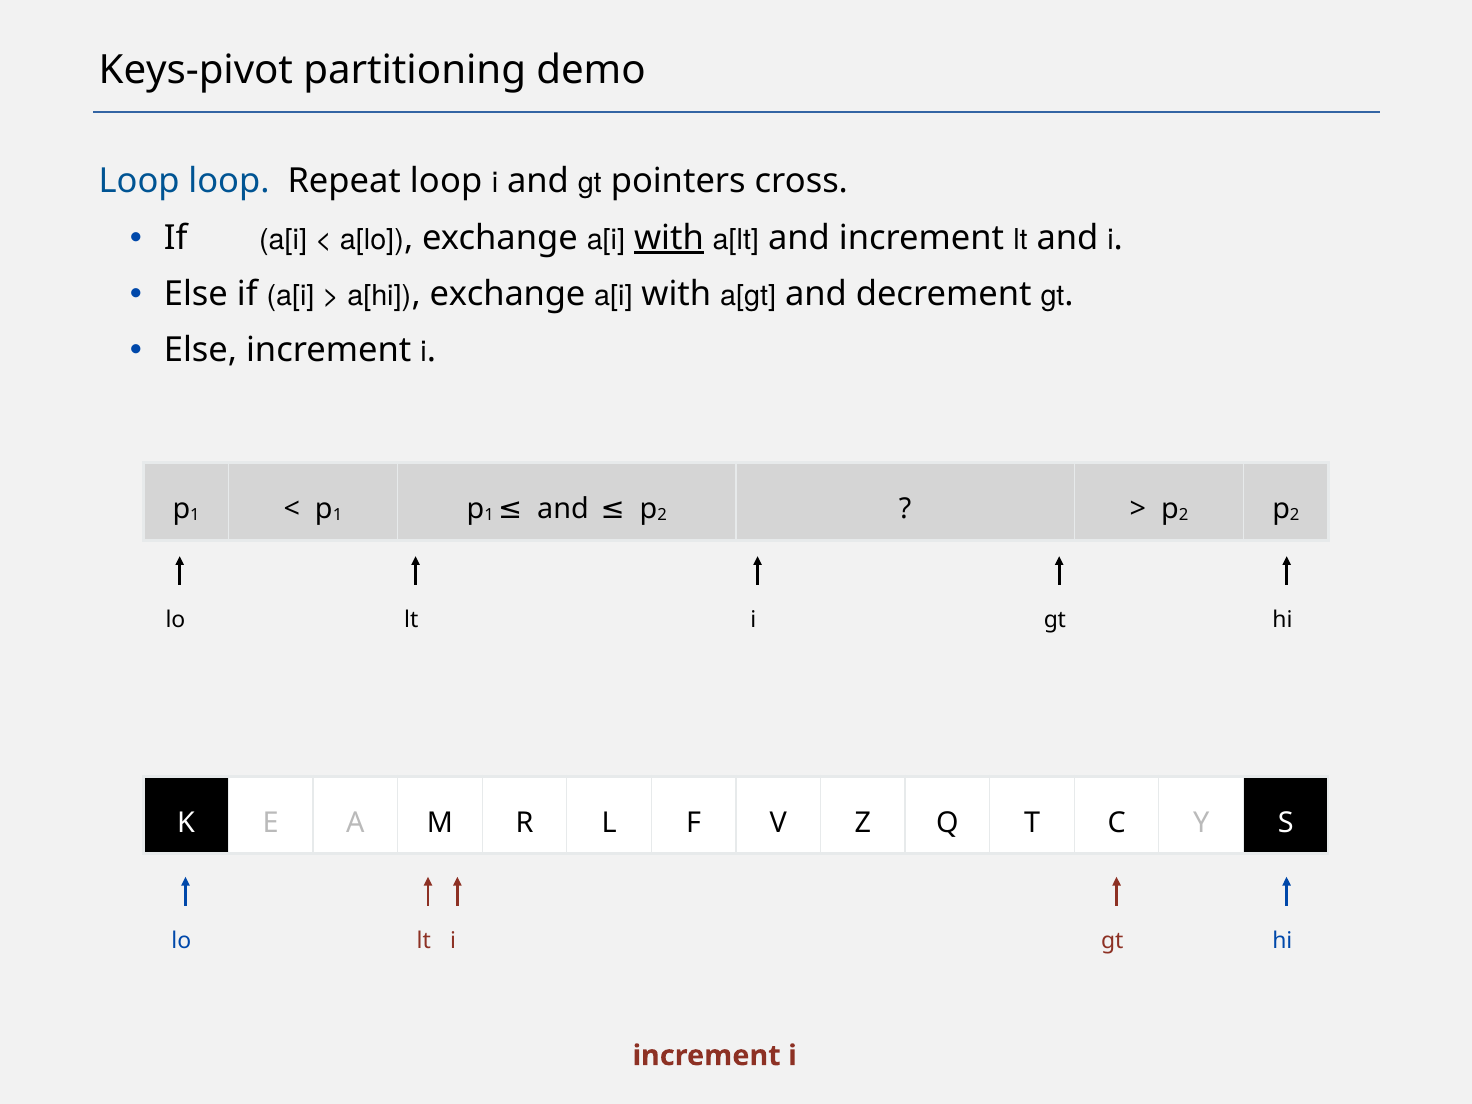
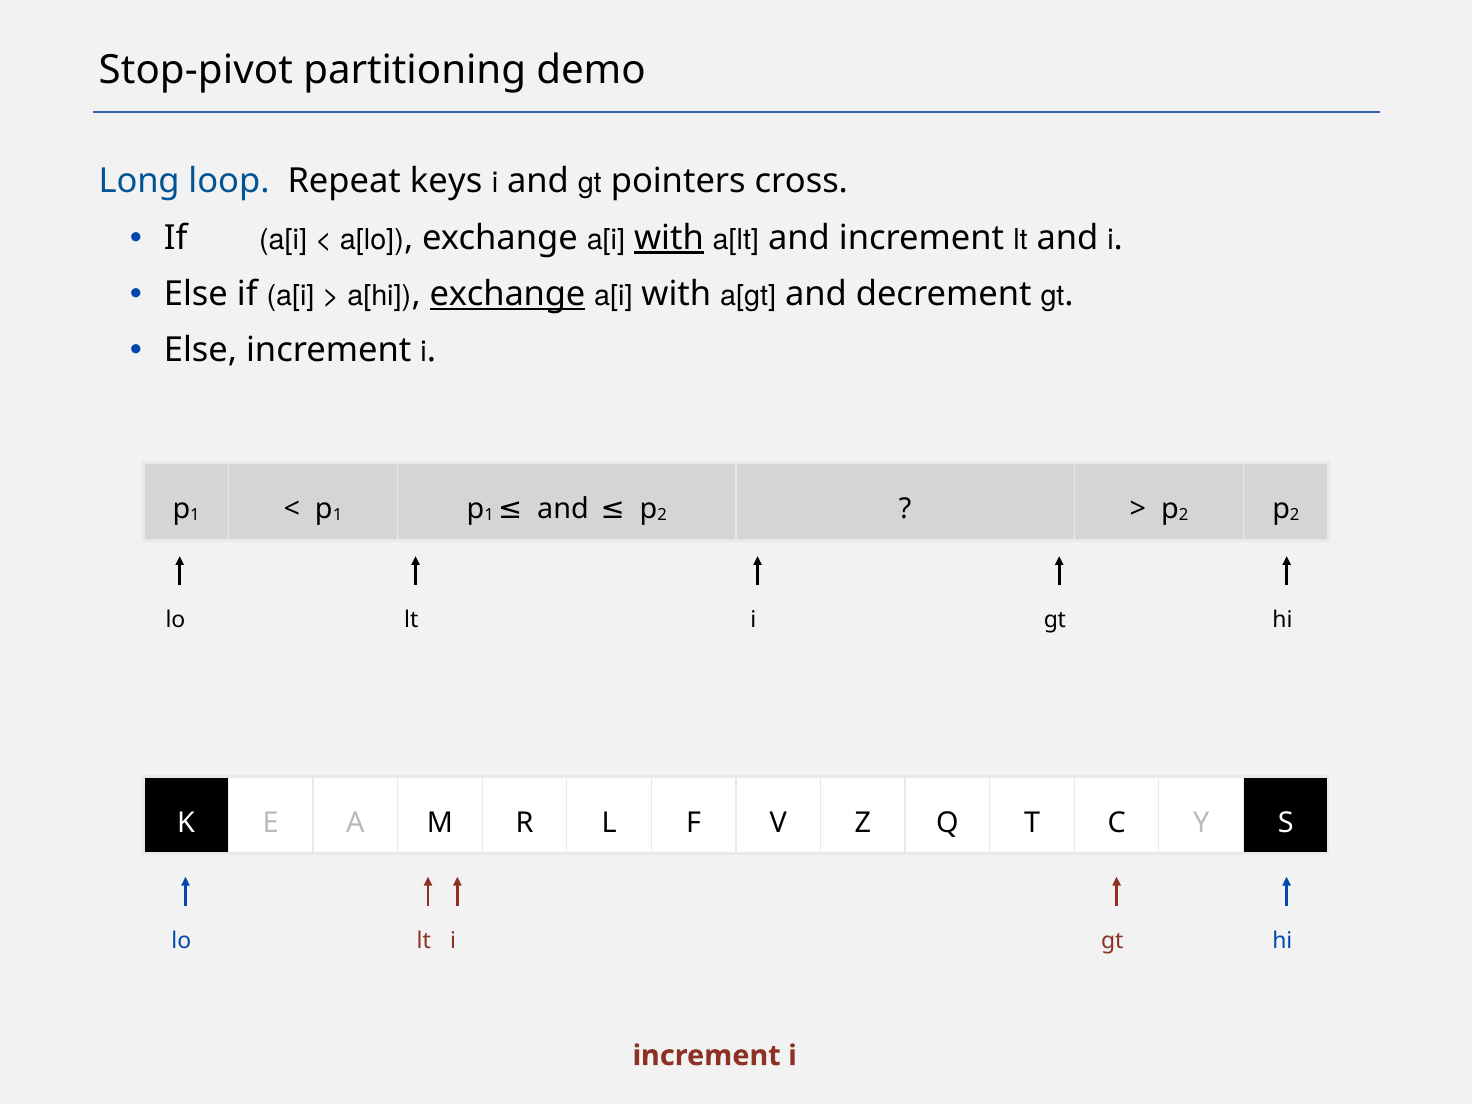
Keys-pivot: Keys-pivot -> Stop-pivot (196, 71)
Loop: Loop -> Long (139, 182)
Repeat loop: loop -> keys (446, 182)
exchange underline: none -> present (508, 294)
